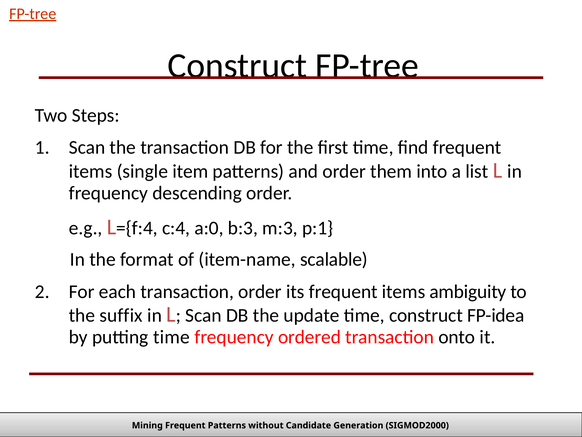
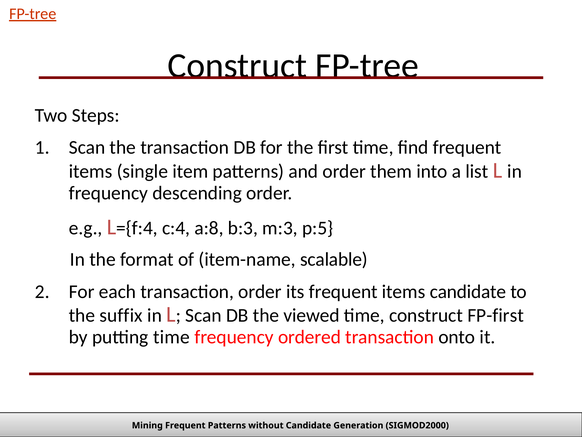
a:0: a:0 -> a:8 (209, 228)
p:1: p:1 -> p:5 (318, 228)
items ambiguity: ambiguity -> candidate (468, 291)
update: update -> viewed (312, 315)
FP-idea: FP-idea -> FP-first (496, 315)
